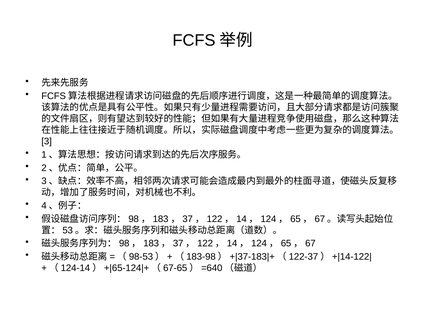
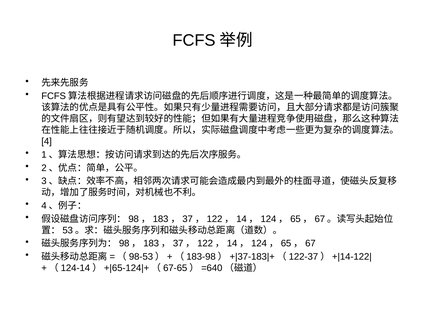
3: 3 -> 4 (47, 141)
